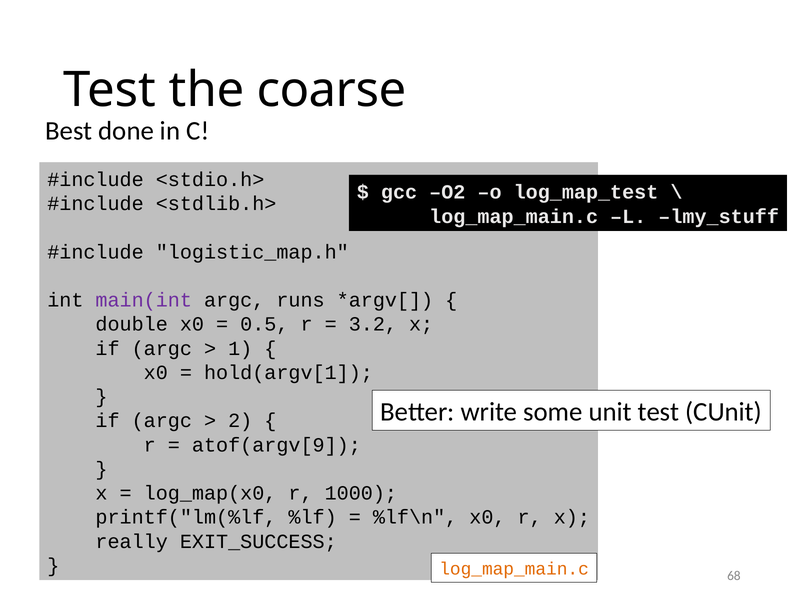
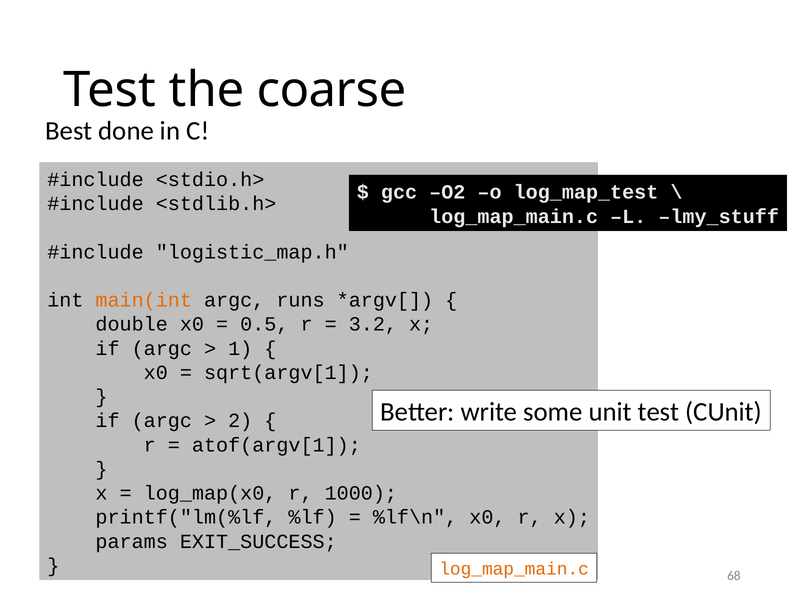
main(int colour: purple -> orange (144, 300)
hold(argv[1: hold(argv[1 -> sqrt(argv[1 (288, 373)
atof(argv[9: atof(argv[9 -> atof(argv[1 (276, 445)
really: really -> params (132, 541)
